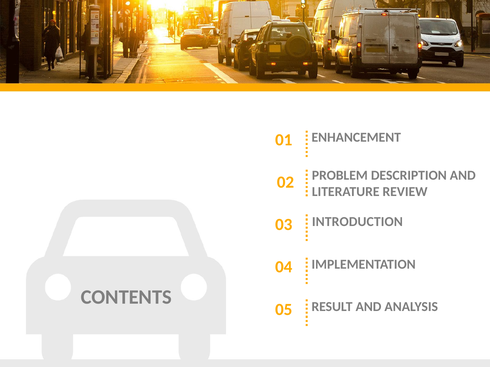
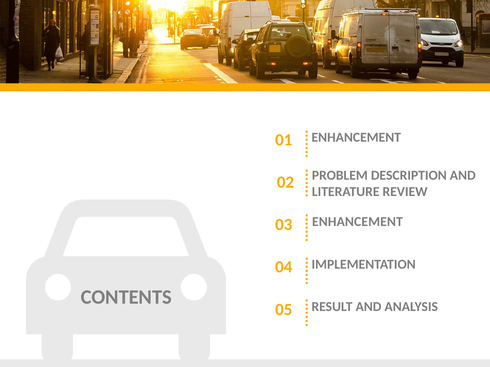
INTRODUCTION: INTRODUCTION -> ENHANCEMENT (357, 222)
